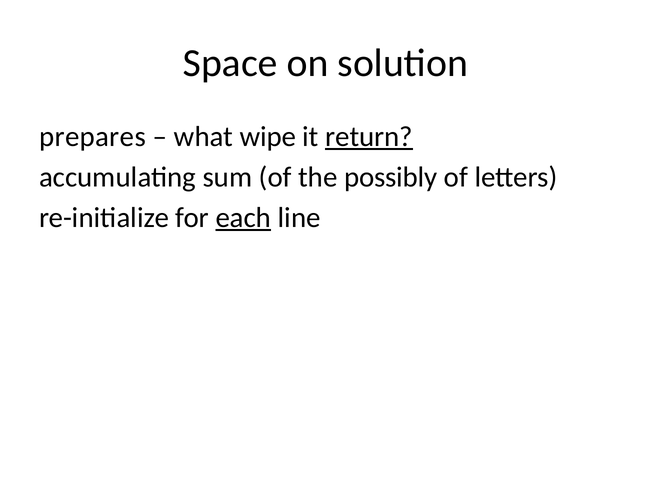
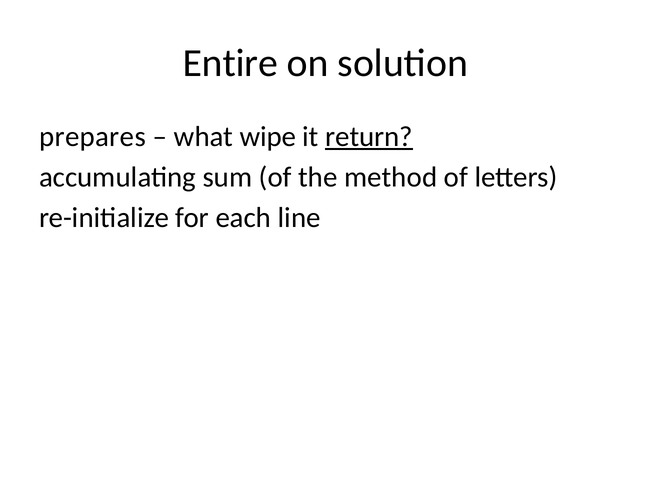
Space: Space -> Entire (230, 63)
possibly: possibly -> method (391, 177)
each underline: present -> none (243, 218)
